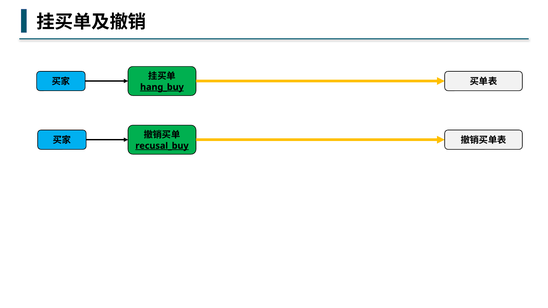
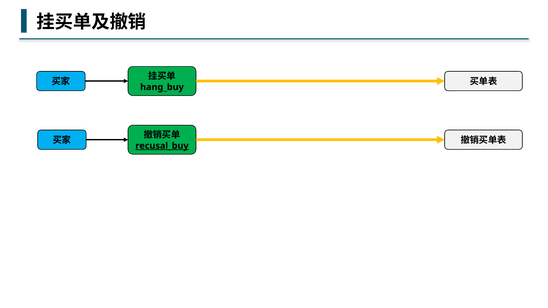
hang_buy underline: present -> none (162, 87)
